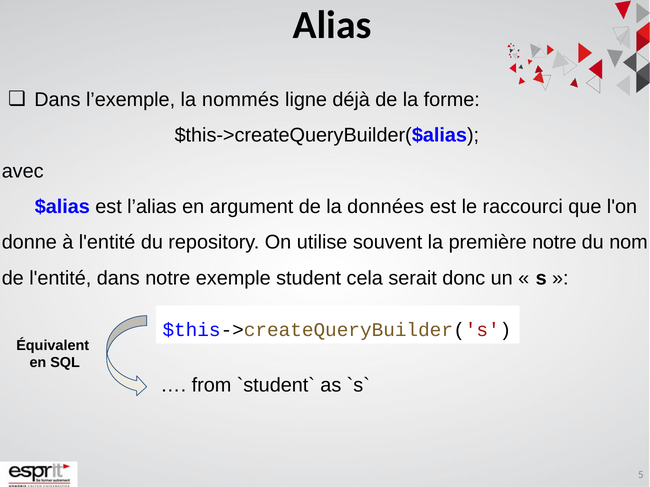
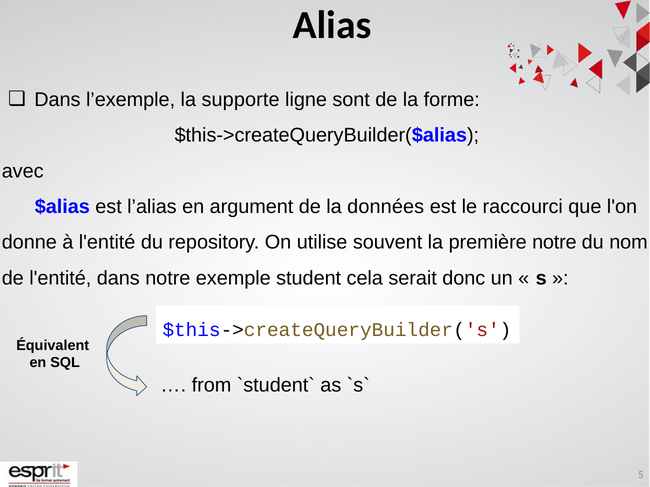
nommés: nommés -> supporte (241, 100)
déjà: déjà -> sont (351, 100)
